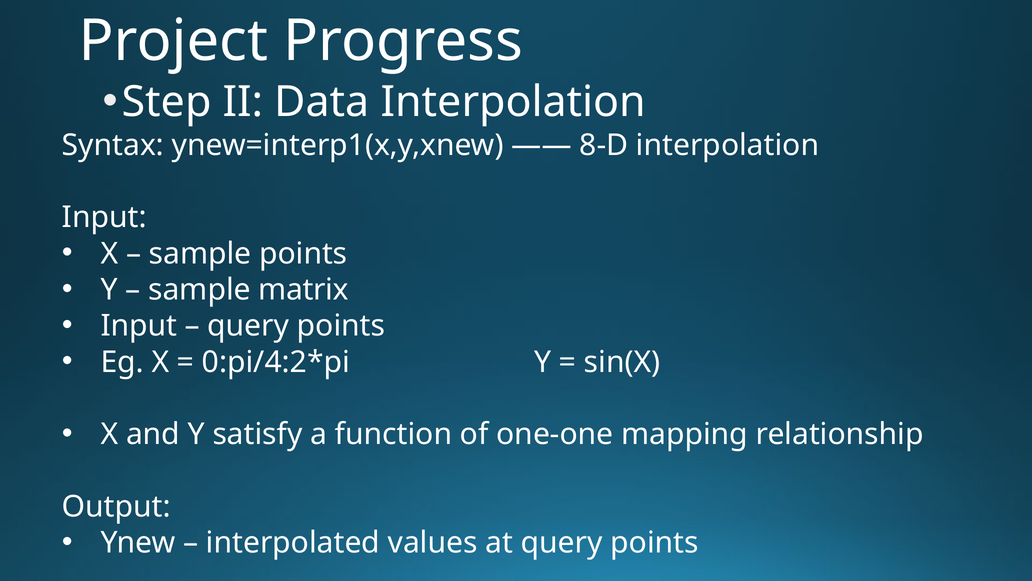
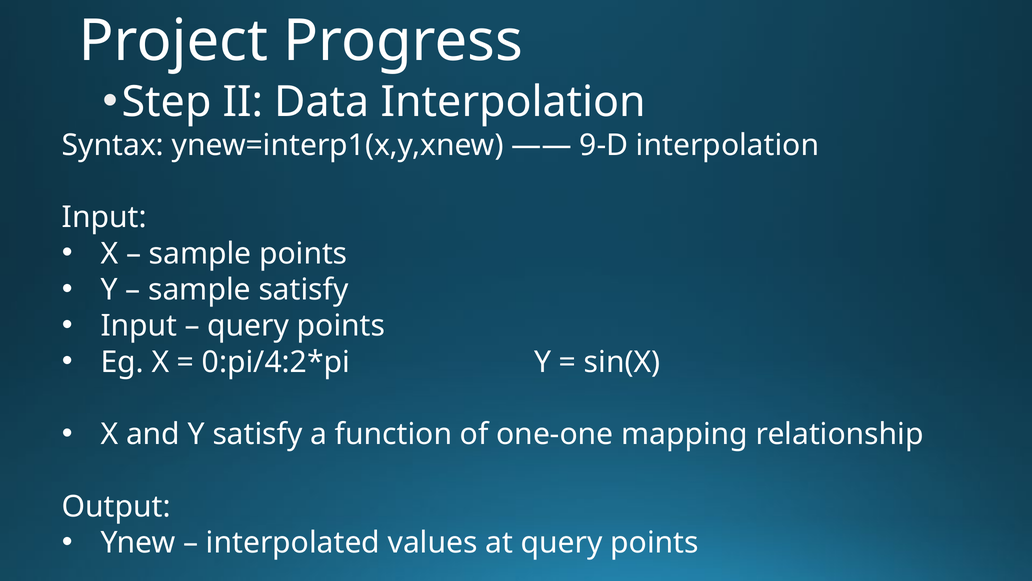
8-D: 8-D -> 9-D (604, 145)
sample matrix: matrix -> satisfy (303, 290)
